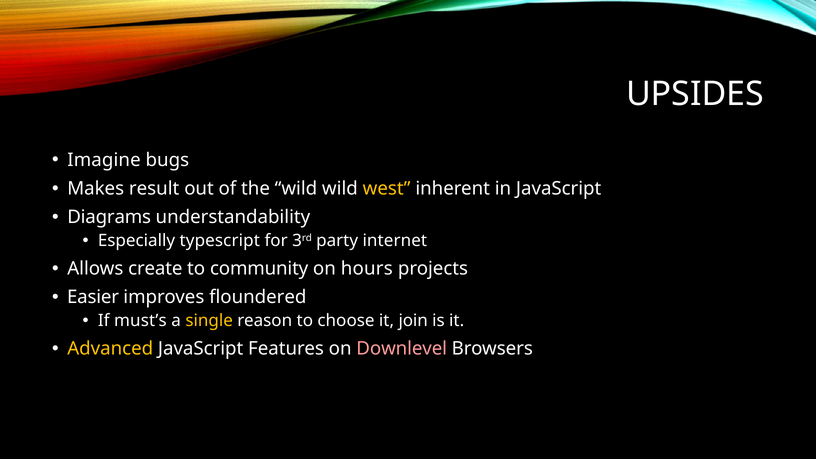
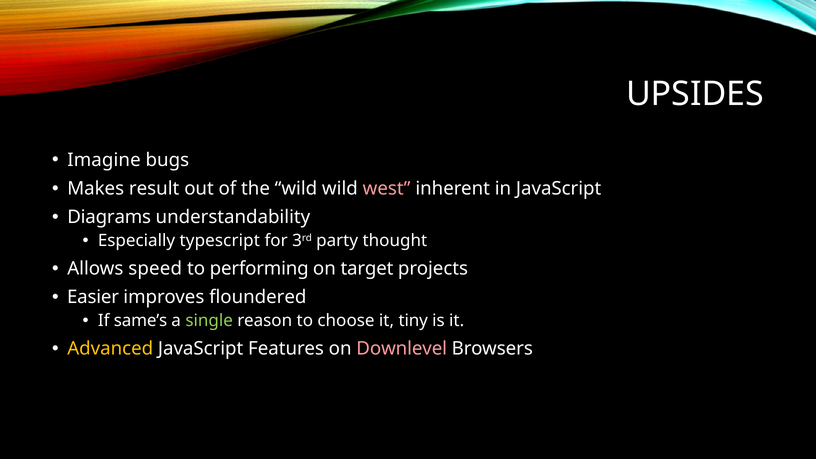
west colour: yellow -> pink (387, 189)
internet: internet -> thought (395, 241)
create: create -> speed (155, 269)
community: community -> performing (259, 269)
hours: hours -> target (367, 269)
must’s: must’s -> same’s (141, 321)
single colour: yellow -> light green (209, 321)
join: join -> tiny (413, 321)
